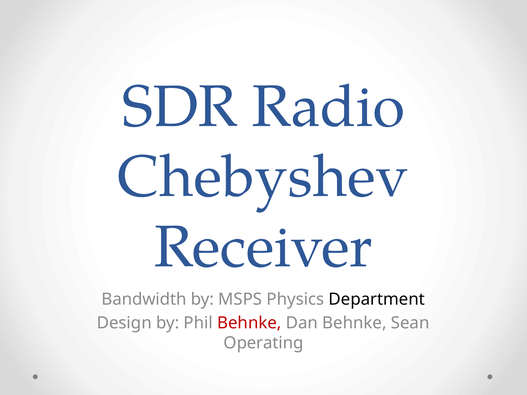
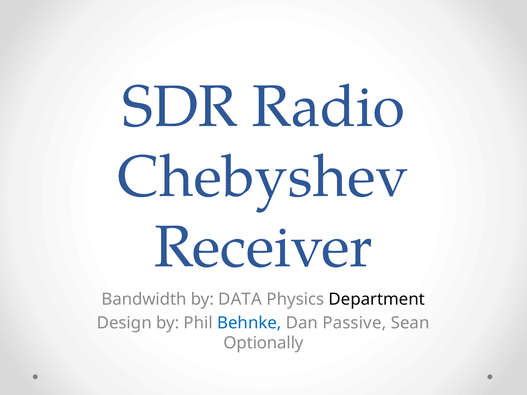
MSPS: MSPS -> DATA (240, 299)
Behnke colour: red -> blue (249, 323)
Dan Behnke: Behnke -> Passive (354, 323)
Operating: Operating -> Optionally (264, 343)
